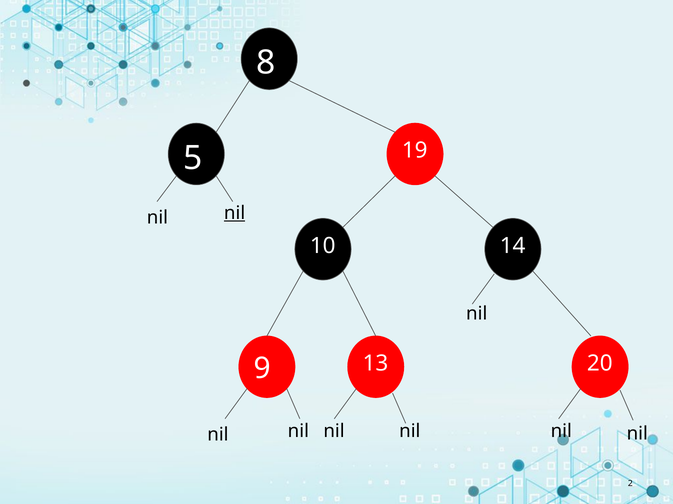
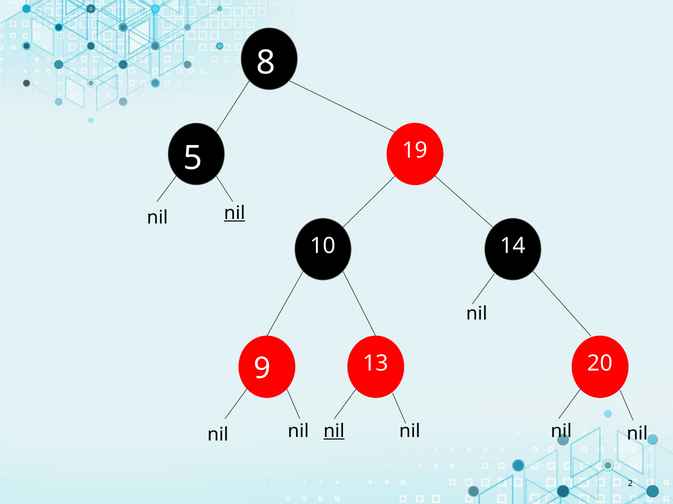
nil underline: none -> present (334, 432)
